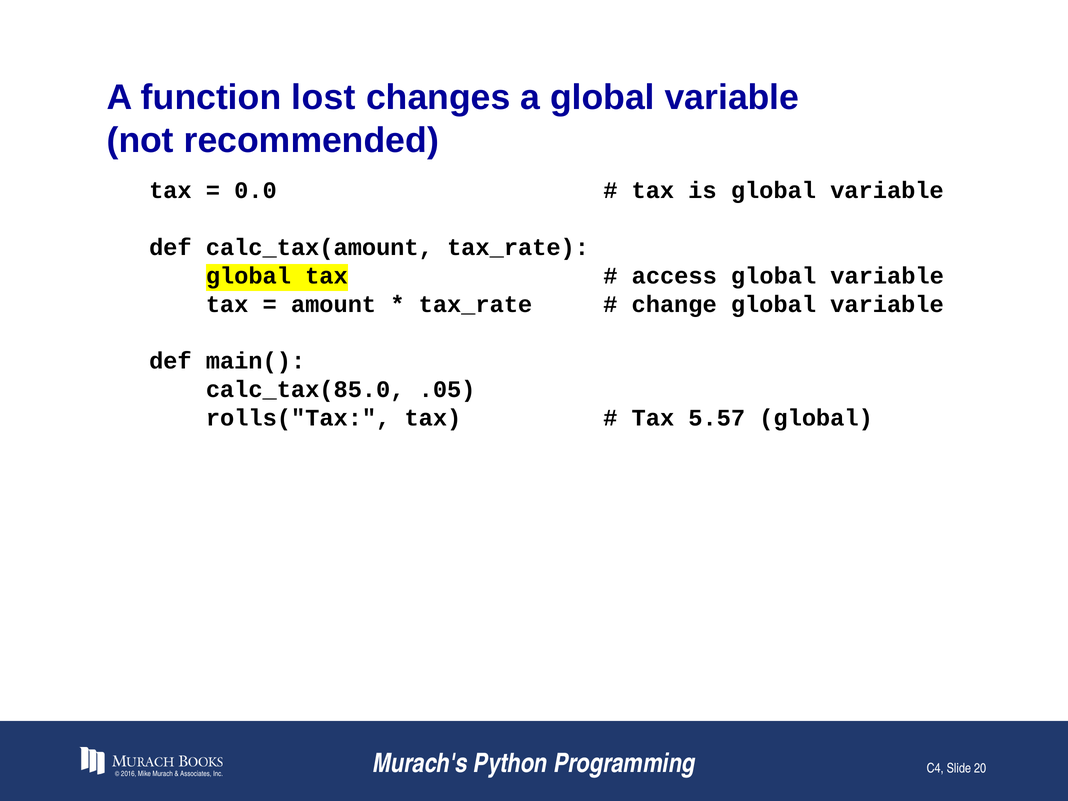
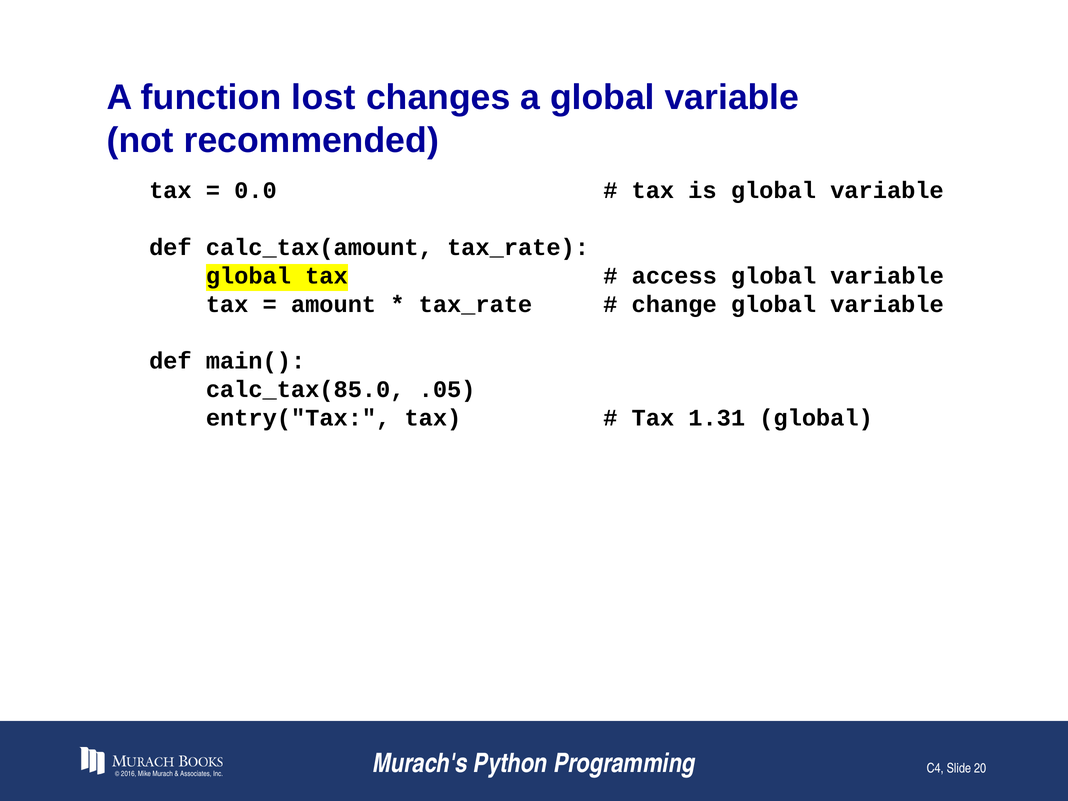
rolls("Tax: rolls("Tax -> entry("Tax (298, 418)
5.57: 5.57 -> 1.31 (717, 418)
